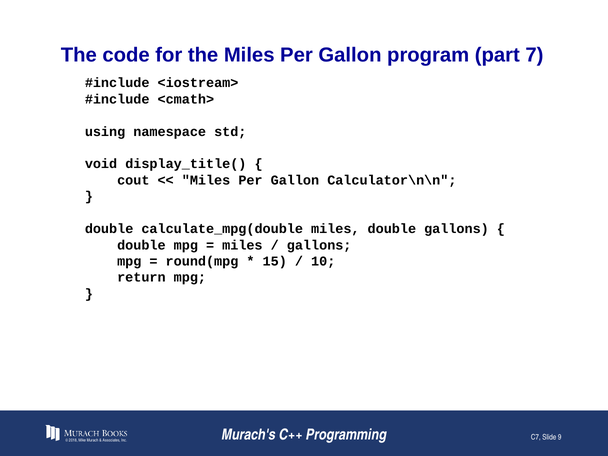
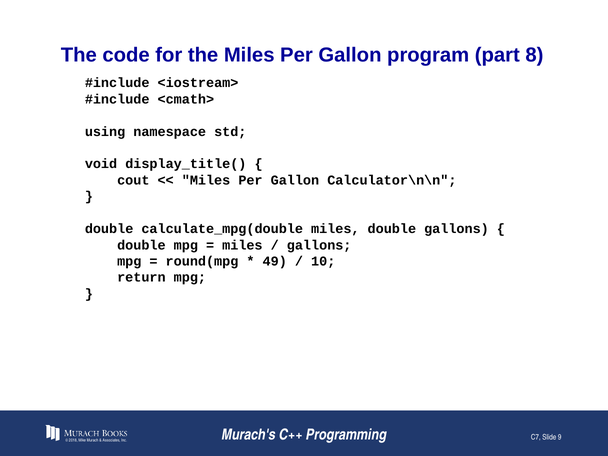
7: 7 -> 8 (534, 55)
15: 15 -> 49 (275, 261)
